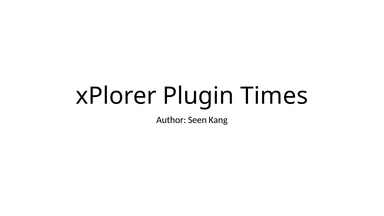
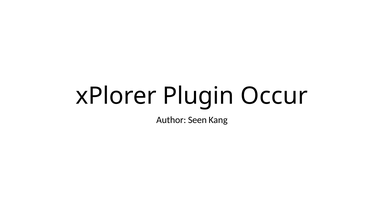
Times: Times -> Occur (274, 96)
